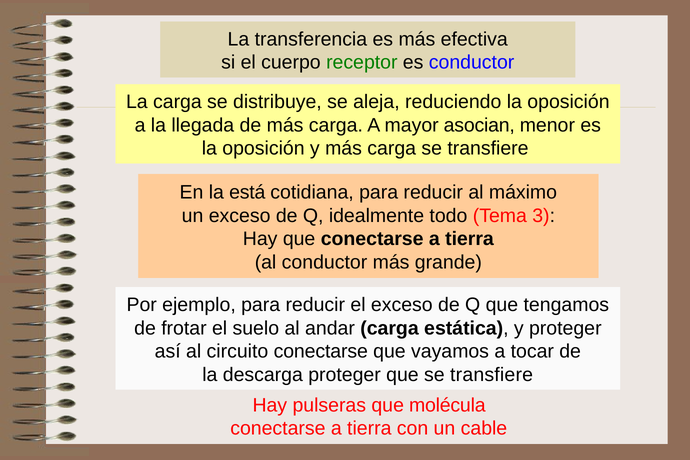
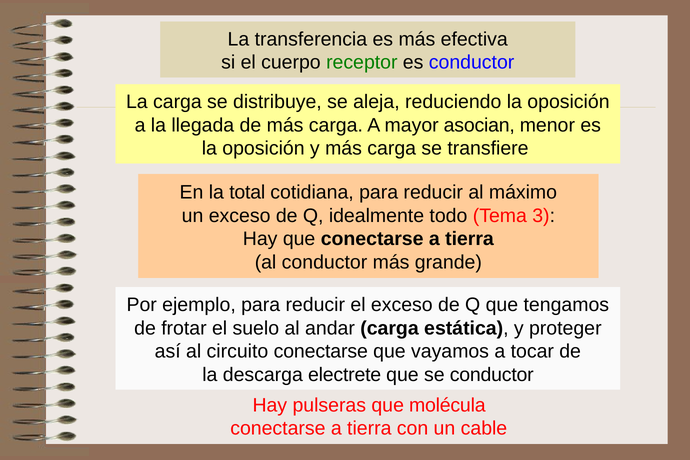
está: está -> total (247, 192)
descarga proteger: proteger -> electrete (345, 375)
que se transfiere: transfiere -> conductor (492, 375)
